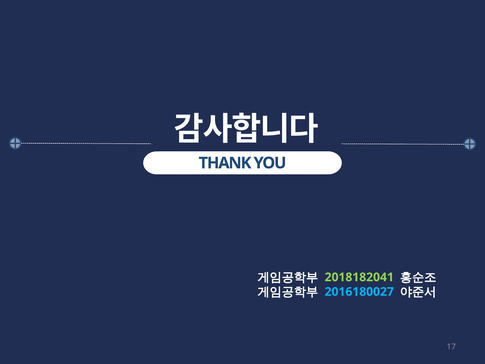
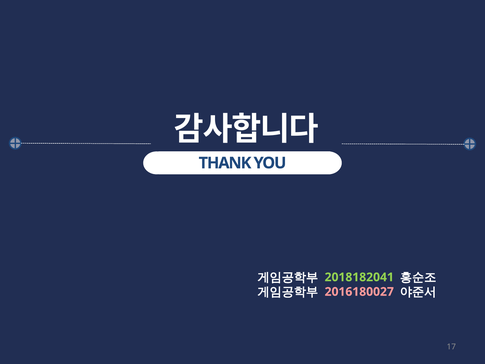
2016180027 colour: light blue -> pink (359, 292)
